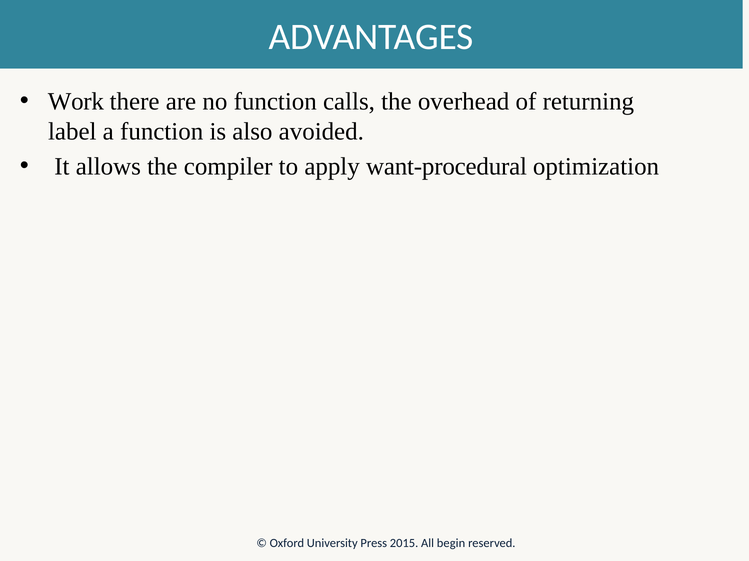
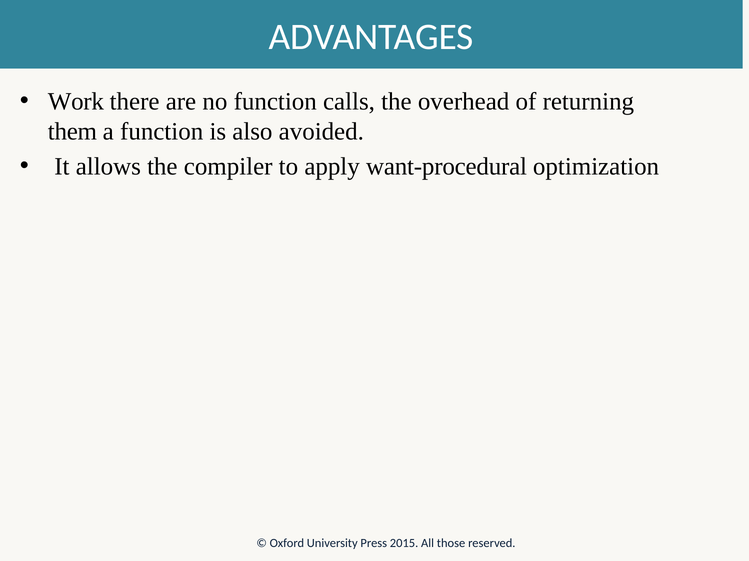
label: label -> them (72, 132)
begin: begin -> those (451, 544)
